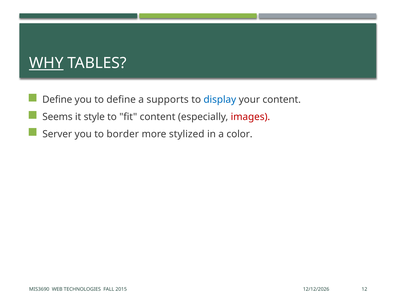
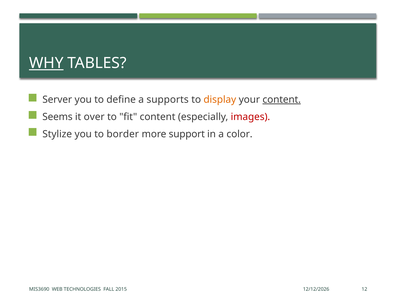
Define: Define -> Server (57, 100)
display colour: blue -> orange (220, 100)
content underline: none -> present (282, 100)
style: style -> over (94, 117)
Server: Server -> Stylize (57, 134)
stylized: stylized -> support (187, 134)
